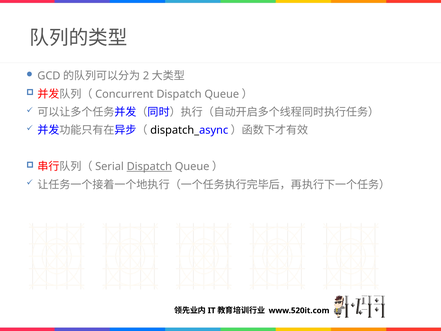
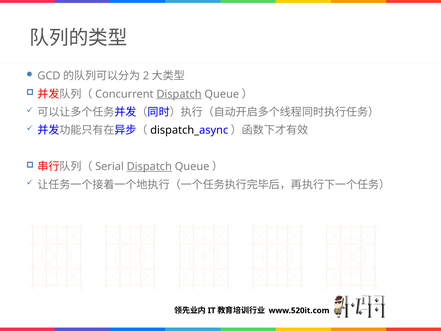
Dispatch underline: none -> present (179, 94)
